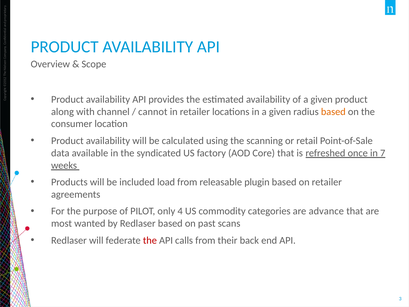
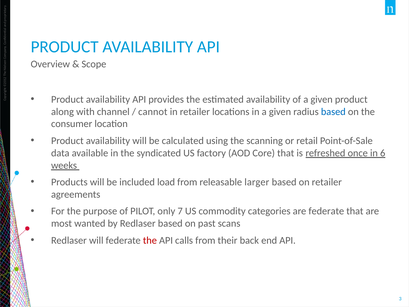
based colour: orange -> blue (333, 112)
7: 7 -> 6 (383, 153)
plugin: plugin -> larger (257, 182)
4: 4 -> 7 (180, 211)
are advance: advance -> federate (326, 211)
